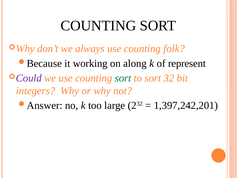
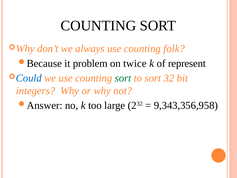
working: working -> problem (90, 63)
along: along -> twice (135, 63)
Could colour: purple -> blue (29, 78)
1,397,242,201: 1,397,242,201 -> 9,343,356,958 (186, 105)
